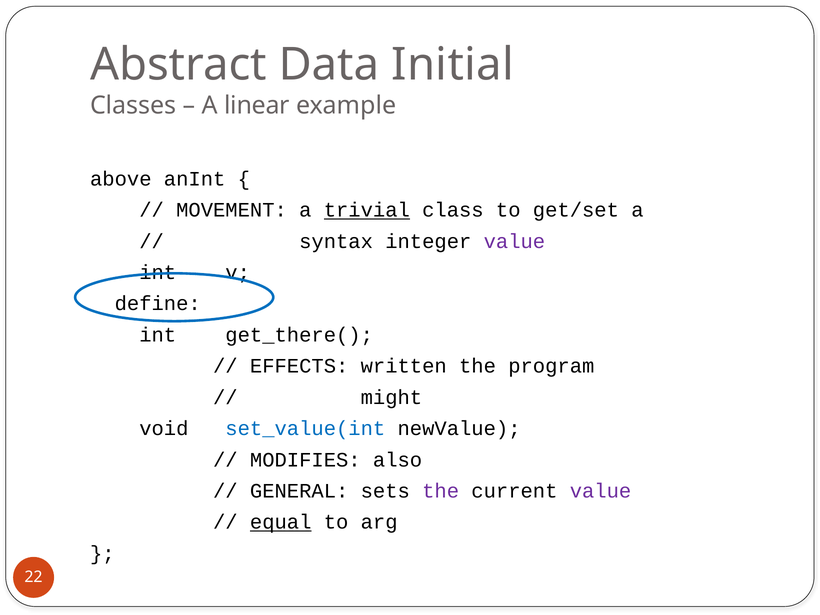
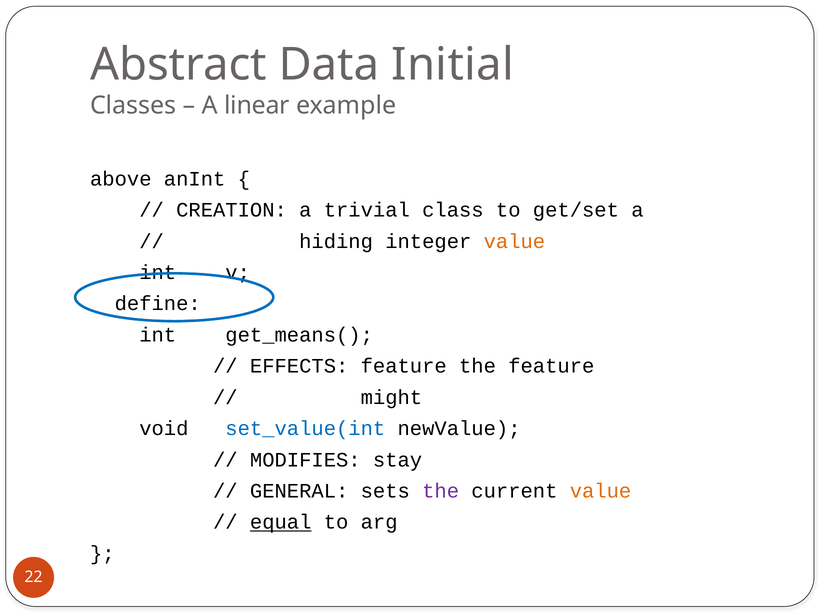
MOVEMENT: MOVEMENT -> CREATION (232, 210)
trivial underline: present -> none (367, 210)
syntax: syntax -> hiding (336, 241)
value colour: purple -> orange (514, 241)
get_there(: get_there( -> get_means( (299, 335)
EFFECTS written: written -> feature (404, 366)
the program: program -> feature (551, 366)
also: also -> stay (398, 460)
value colour: purple -> orange (601, 491)
